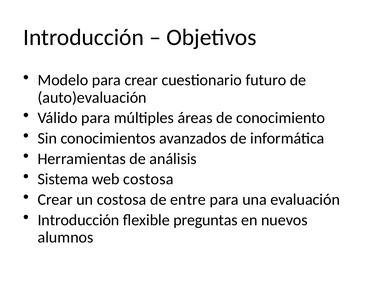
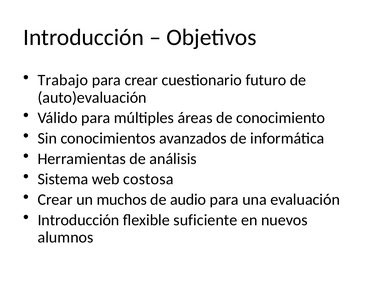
Modelo: Modelo -> Trabajo (63, 80)
un costosa: costosa -> muchos (122, 199)
entre: entre -> audio (188, 199)
preguntas: preguntas -> suficiente (205, 220)
